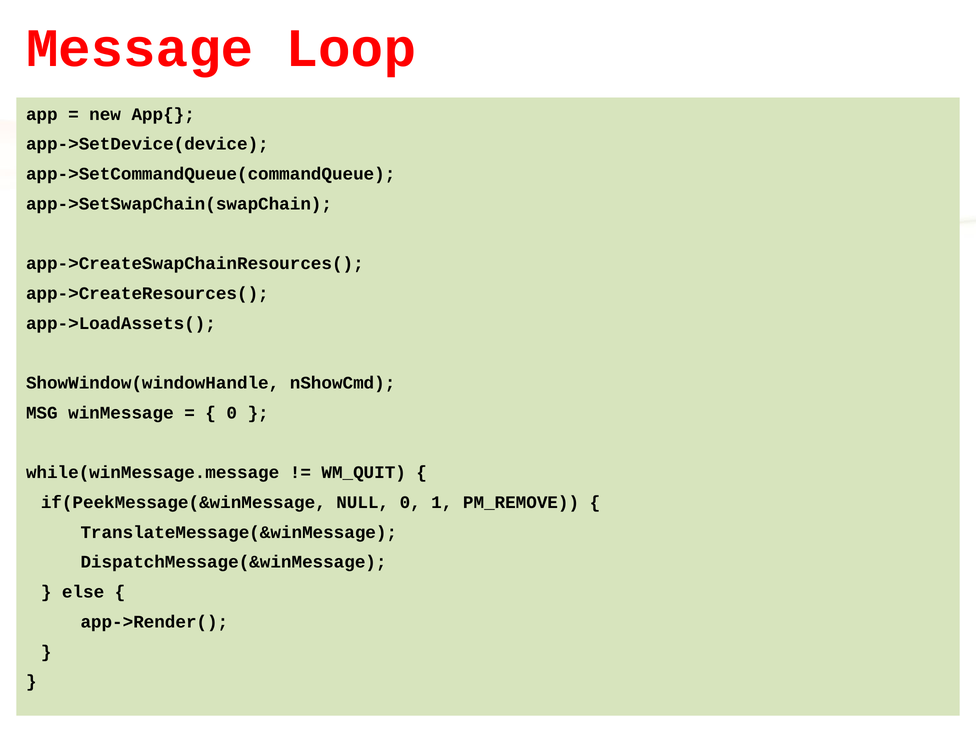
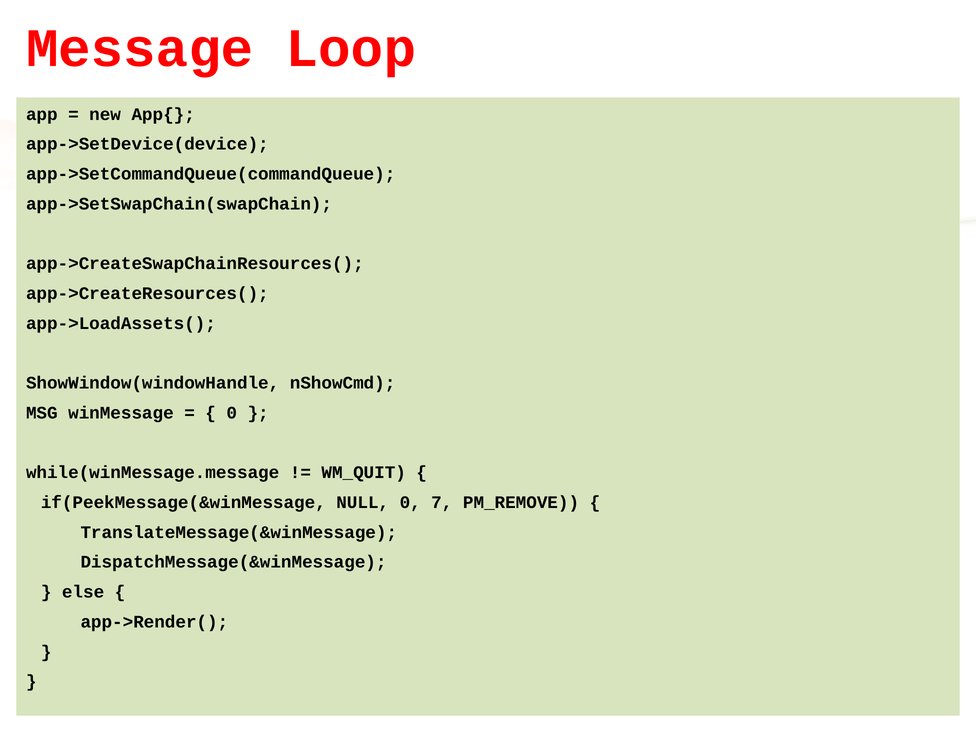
1: 1 -> 7 (442, 502)
